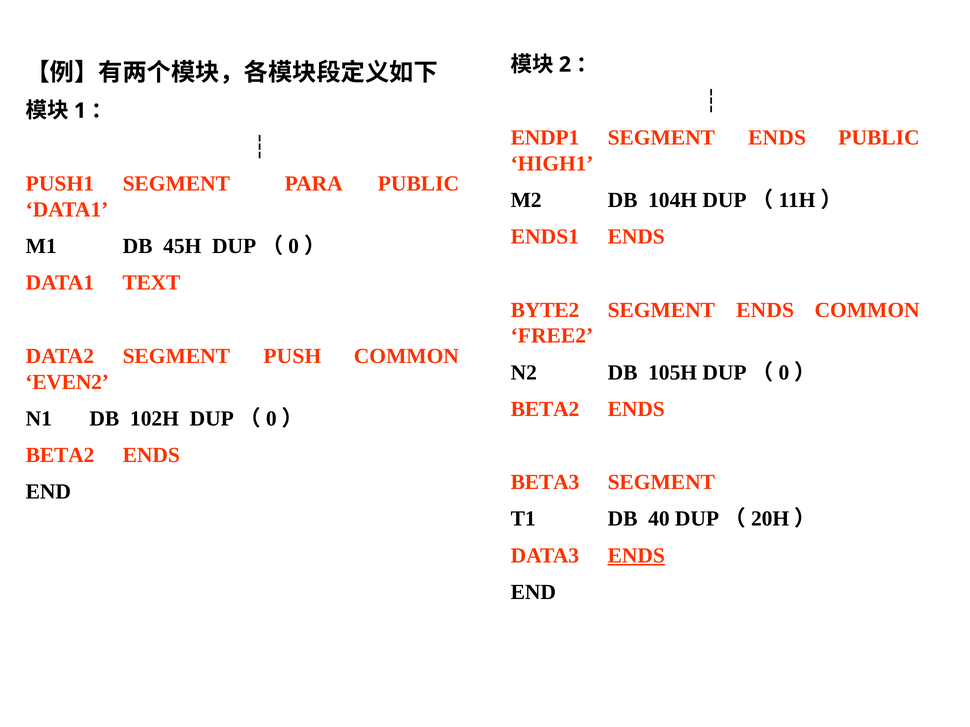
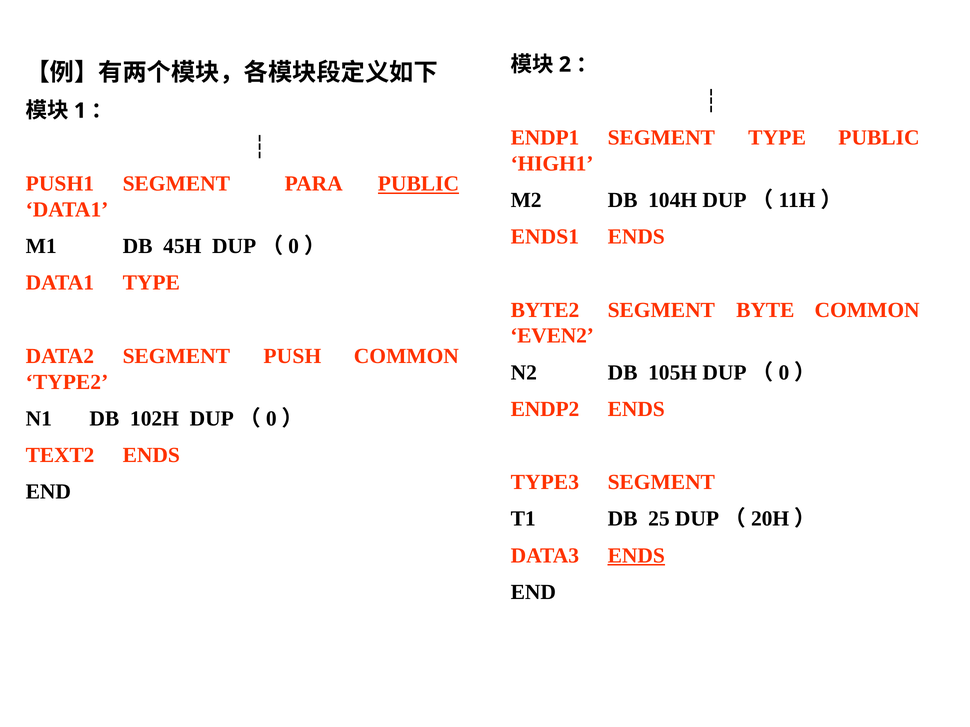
ENDS: ENDS -> TYPE (777, 138)
PUBLIC underline: none -> present (418, 184)
DATA1 TEXT: TEXT -> TYPE (151, 283)
ENDS: ENDS -> BYTE (765, 310)
FREE2: FREE2 -> EVEN2 (552, 336)
EVEN2: EVEN2 -> TYPE2 (67, 382)
BETA2: BETA2 -> ENDP2 (545, 409)
BETA2: BETA2 -> TEXT2 (60, 455)
BETA3: BETA3 -> TYPE3 (545, 483)
40: 40 -> 25 (659, 519)
